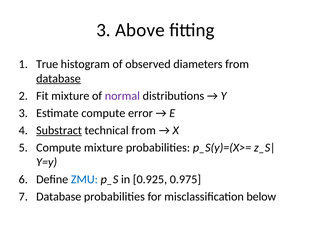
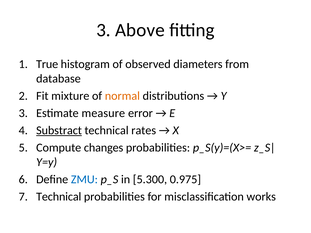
database underline: present -> none (58, 79)
normal colour: purple -> orange (122, 96)
Estimate compute: compute -> measure (103, 113)
technical from: from -> rates (144, 130)
Compute mixture: mixture -> changes (104, 148)
0.925: 0.925 -> 5.300 (150, 180)
Database: Database -> Technical (59, 197)
below: below -> works (261, 197)
